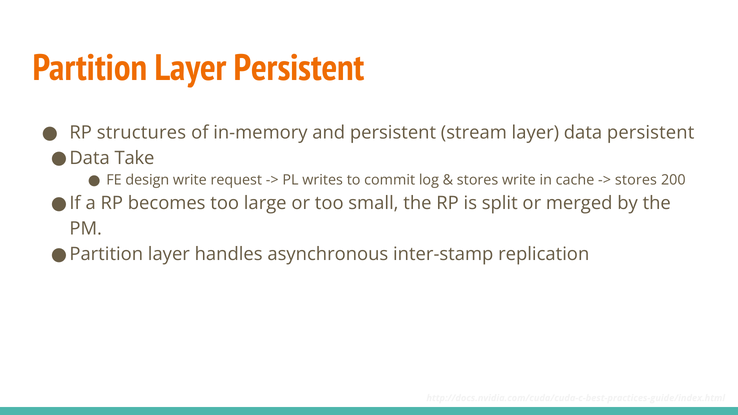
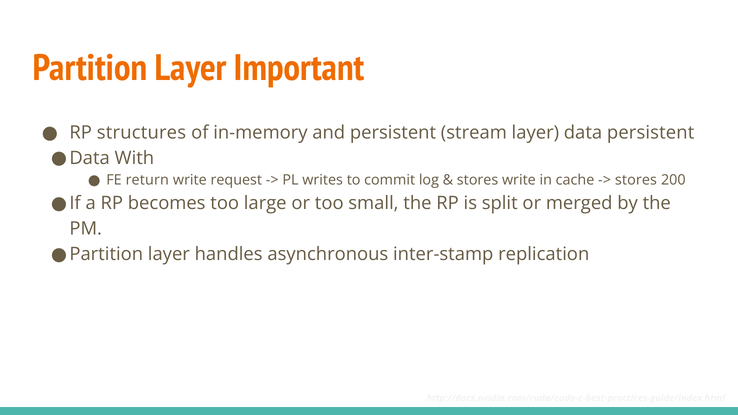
Layer Persistent: Persistent -> Important (299, 68)
Take: Take -> With (134, 158)
design: design -> return (147, 180)
